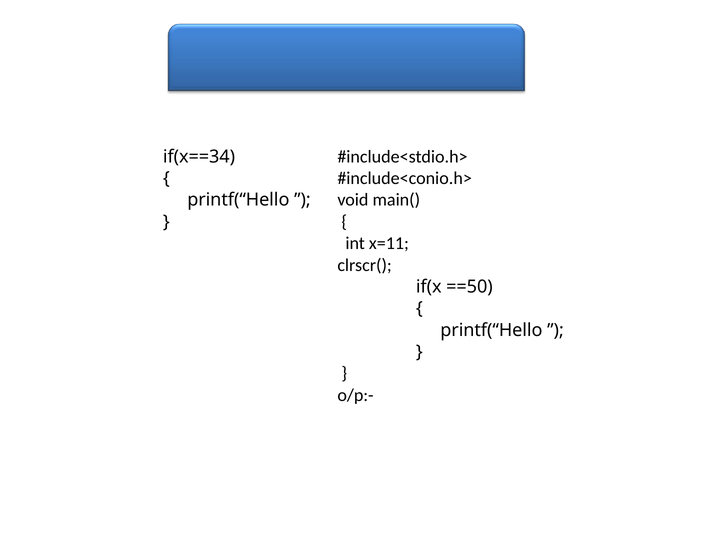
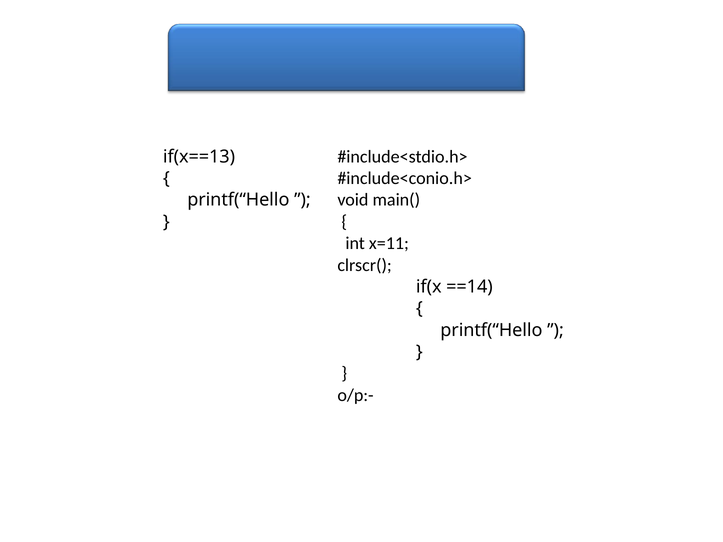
if(x==34: if(x==34 -> if(x==13 (199, 157)
==50: ==50 -> ==14 (469, 287)
